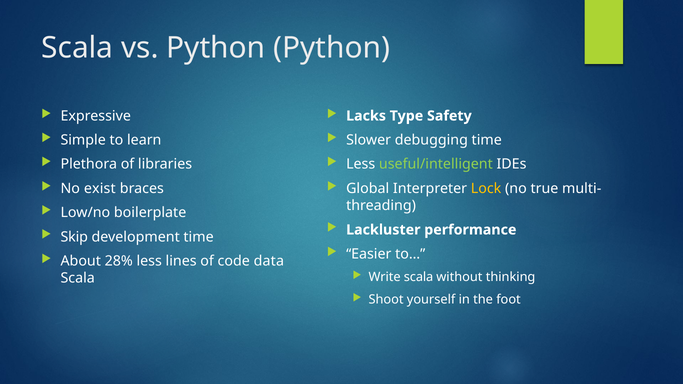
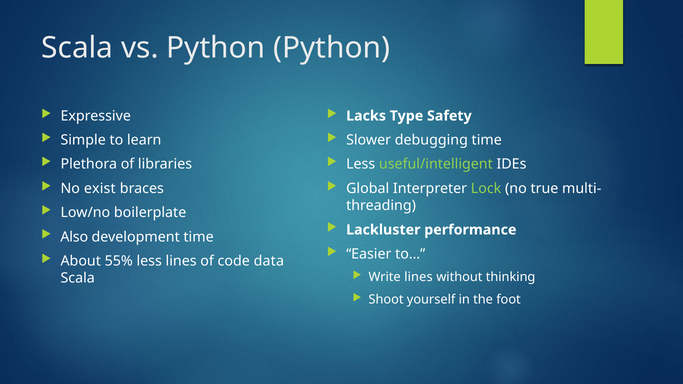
Lock colour: yellow -> light green (486, 189)
Skip: Skip -> Also (74, 237)
28%: 28% -> 55% (119, 261)
Write scala: scala -> lines (418, 277)
